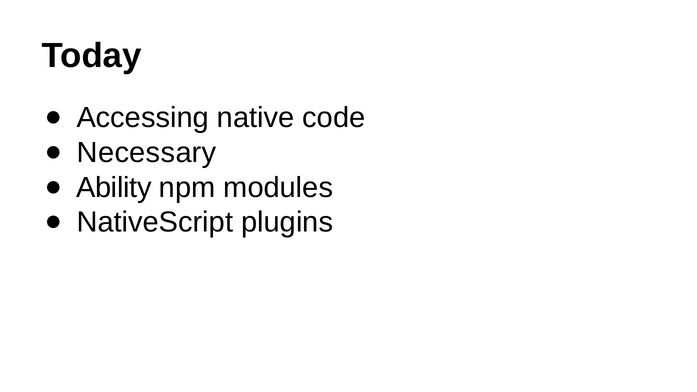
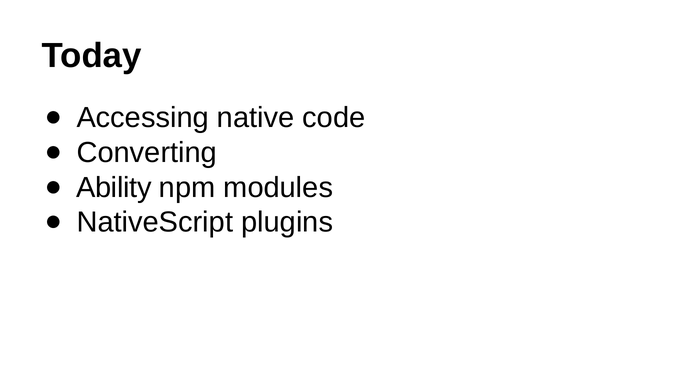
Necessary: Necessary -> Converting (147, 153)
